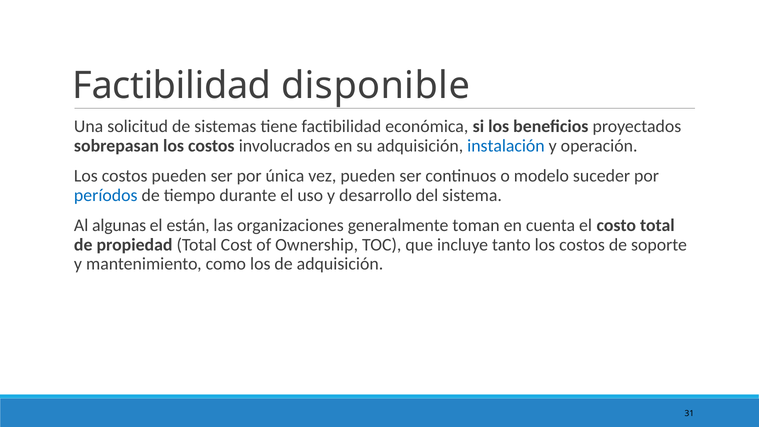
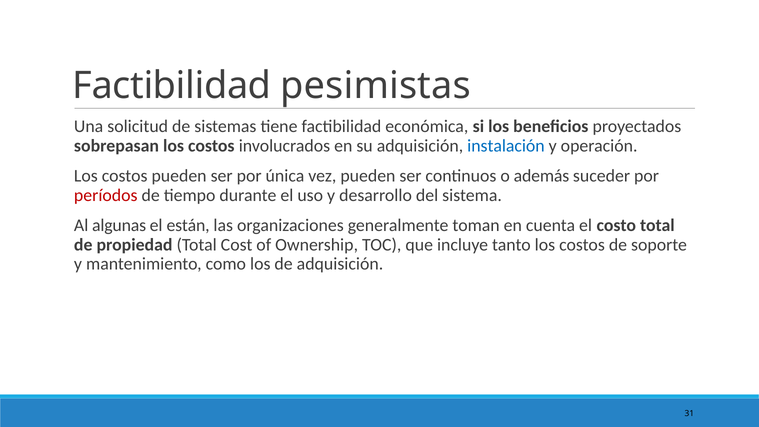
disponible: disponible -> pesimistas (376, 86)
modelo: modelo -> además (541, 176)
períodos colour: blue -> red (106, 195)
